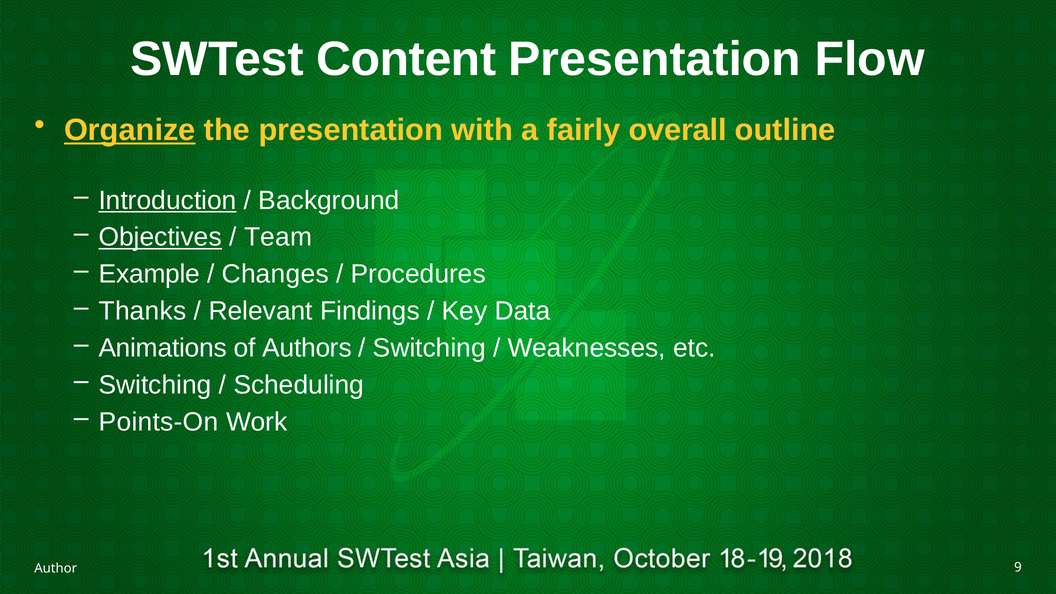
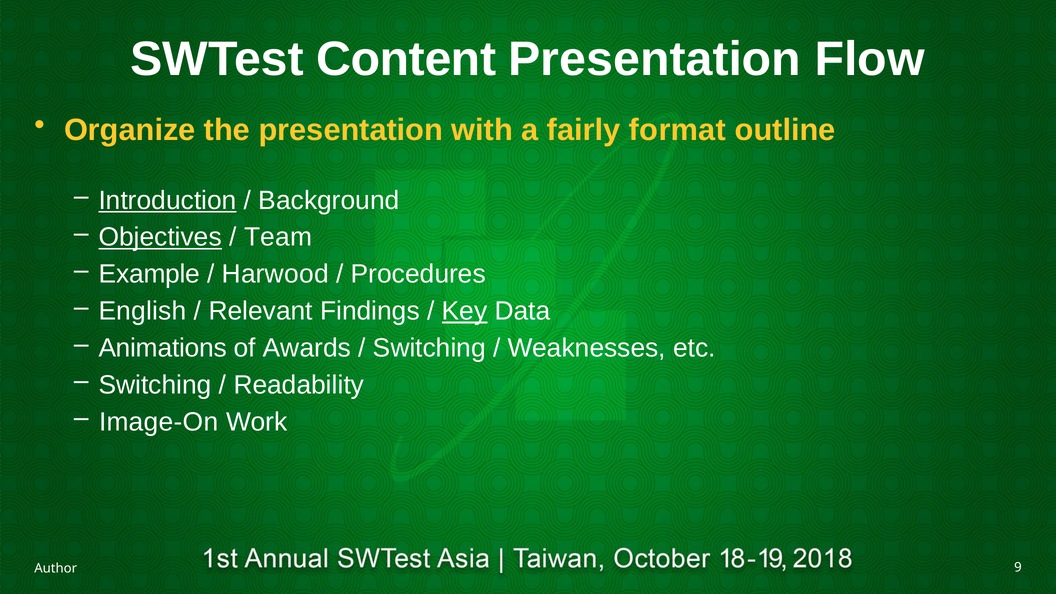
Organize underline: present -> none (130, 130)
overall: overall -> format (678, 130)
Changes: Changes -> Harwood (275, 274)
Thanks: Thanks -> English (143, 311)
Key underline: none -> present (465, 311)
Authors: Authors -> Awards (307, 348)
Scheduling: Scheduling -> Readability (299, 385)
Points-On: Points-On -> Image-On (159, 422)
